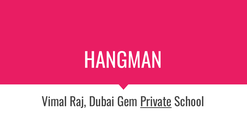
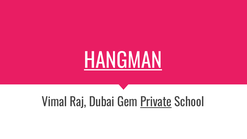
HANGMAN underline: none -> present (123, 61)
